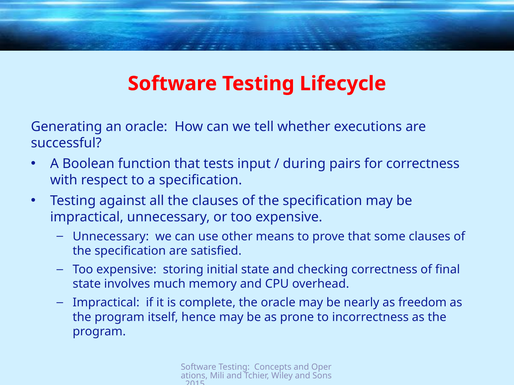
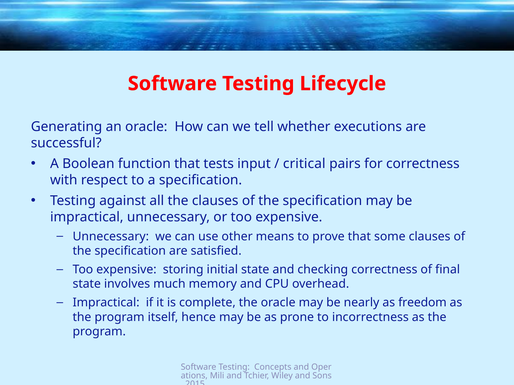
during: during -> critical (304, 164)
